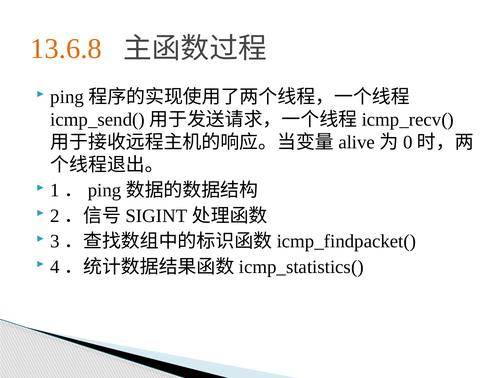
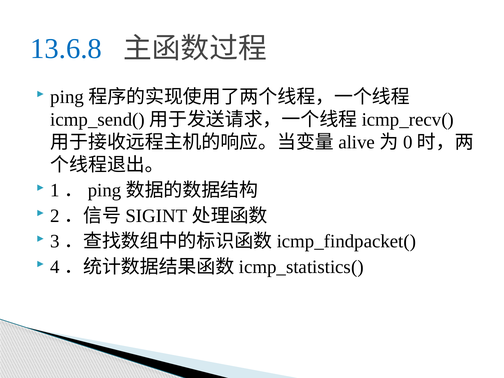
13.6.8 colour: orange -> blue (66, 49)
